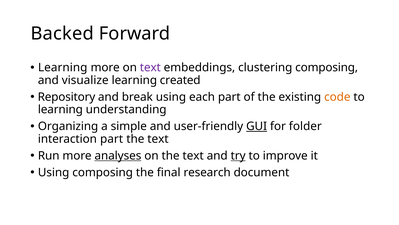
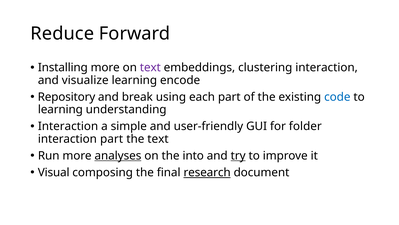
Backed: Backed -> Reduce (62, 34)
Learning: Learning -> Installing (63, 67)
clustering composing: composing -> interaction (327, 67)
created: created -> encode (180, 80)
code colour: orange -> blue (337, 97)
Organizing: Organizing -> Interaction (68, 126)
GUI underline: present -> none (257, 126)
on the text: text -> into (193, 155)
Using: Using -> Visual (54, 172)
research underline: none -> present (207, 172)
